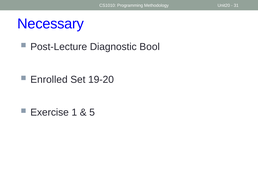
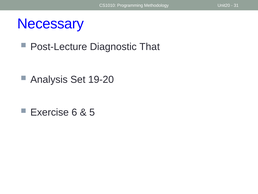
Bool: Bool -> That (150, 47)
Enrolled: Enrolled -> Analysis (49, 79)
1: 1 -> 6 (74, 112)
